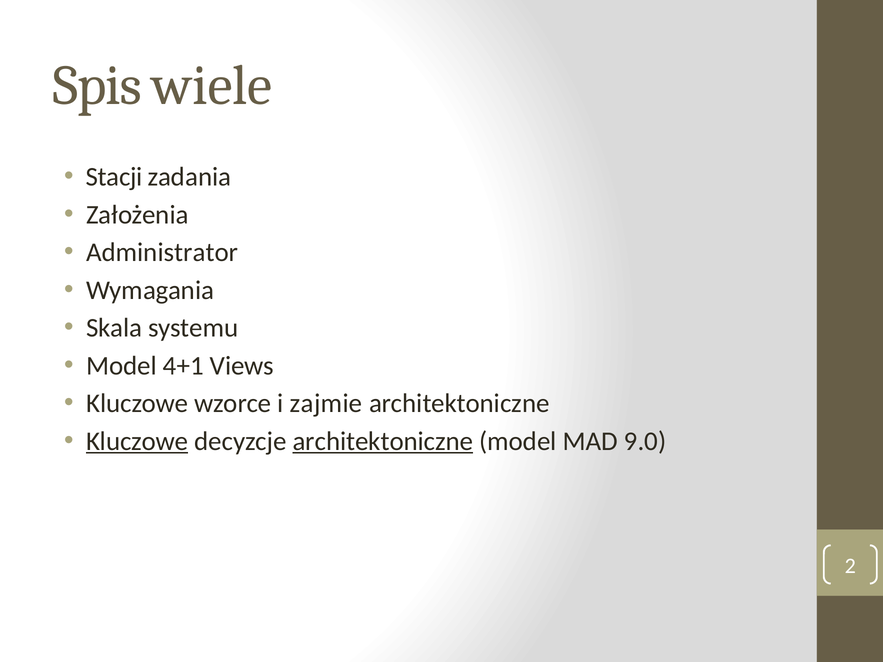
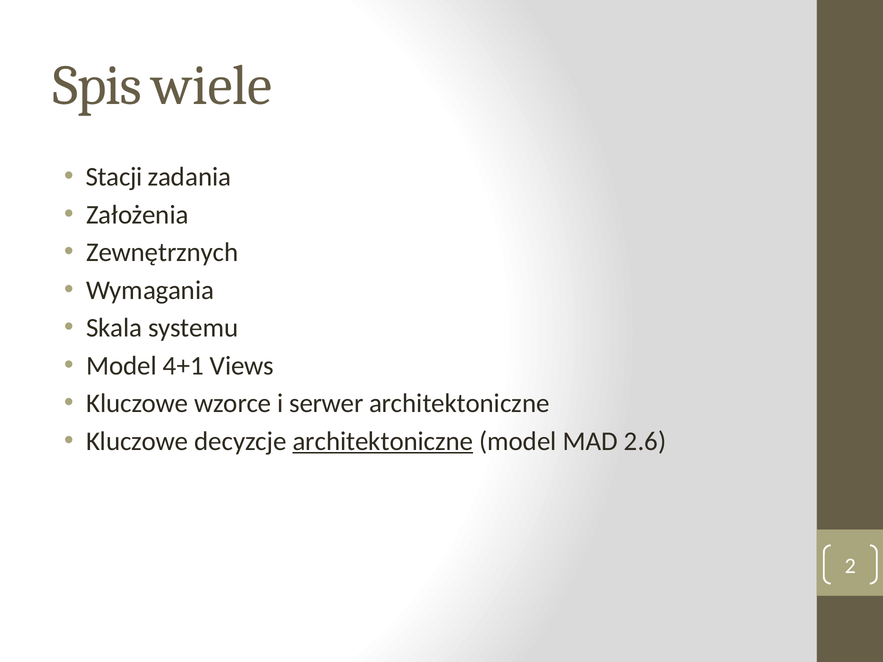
Administrator: Administrator -> Zewnętrznych (162, 253)
zajmie: zajmie -> serwer (326, 404)
Kluczowe underline: present -> none (137, 441)
9.0: 9.0 -> 2.6 (645, 441)
